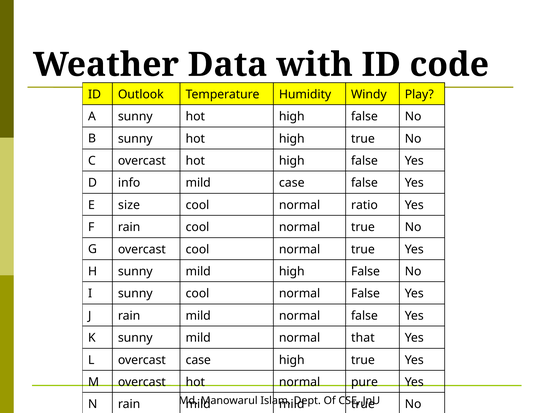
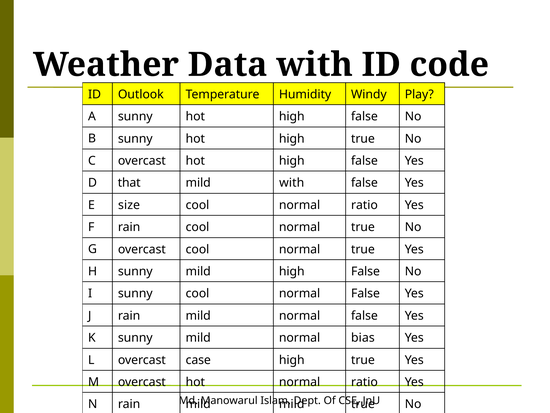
info: info -> that (129, 183)
mild case: case -> with (292, 183)
that: that -> bias (363, 337)
hot normal pure: pure -> ratio (364, 382)
